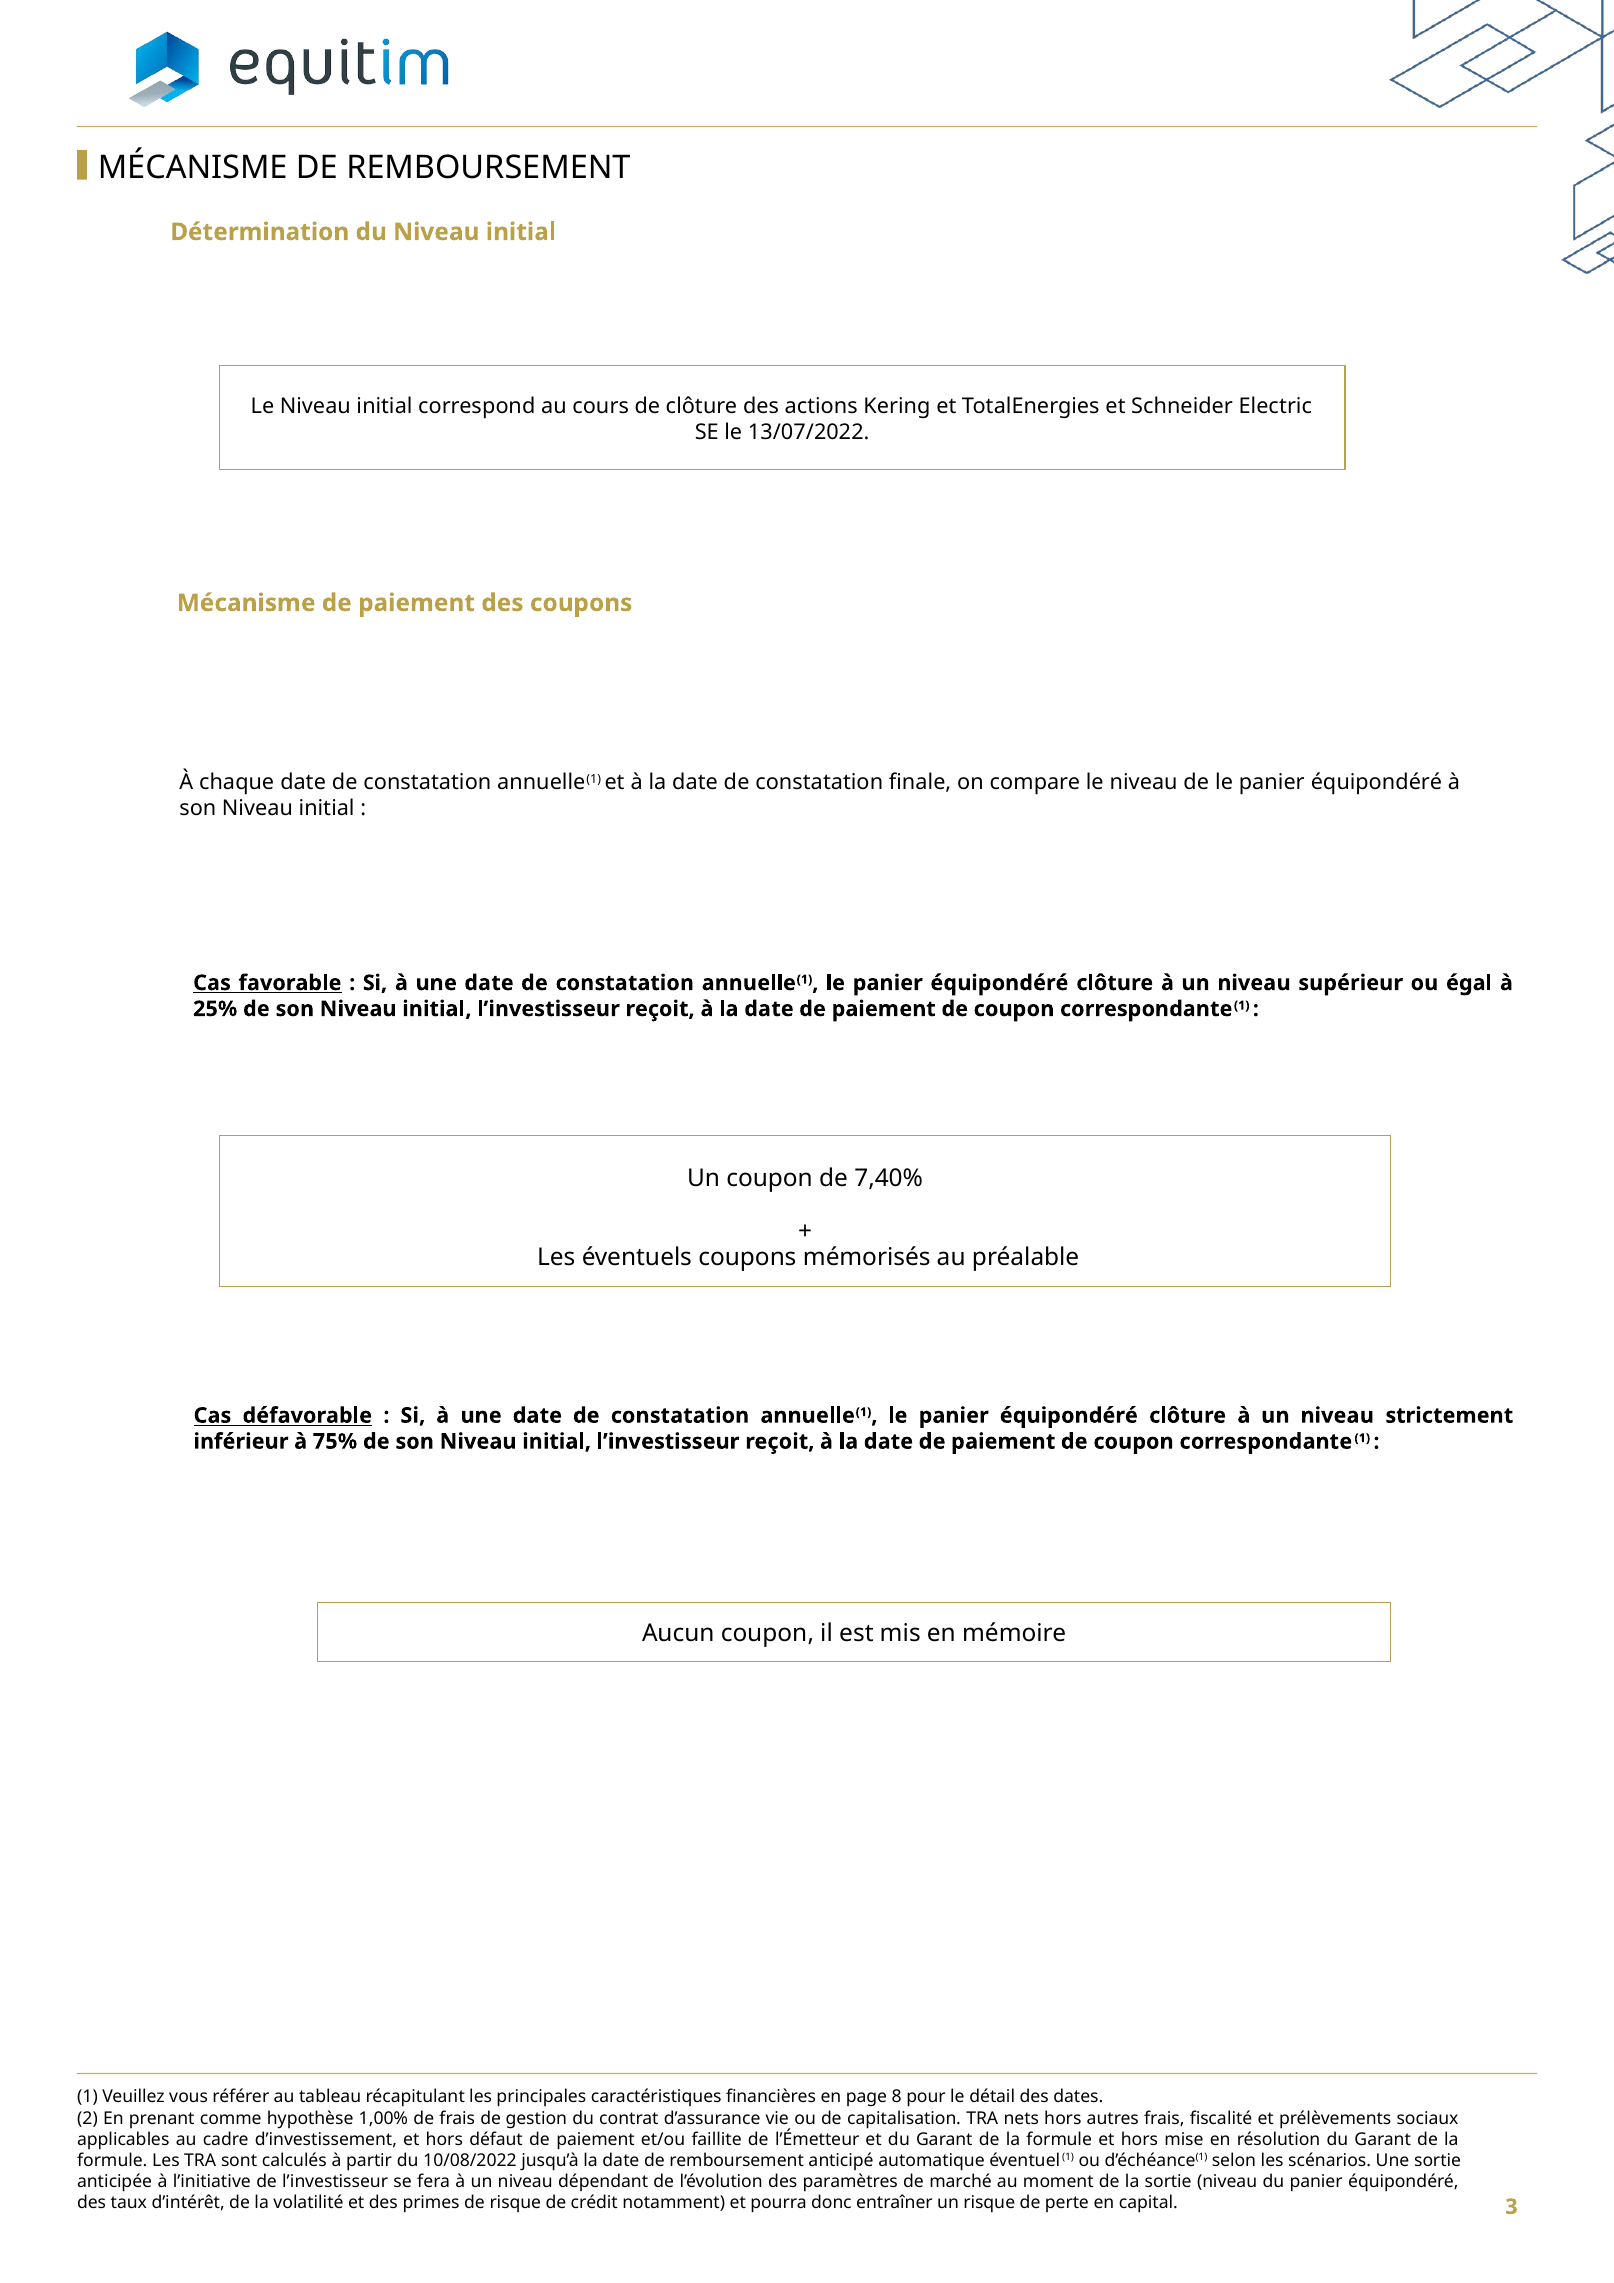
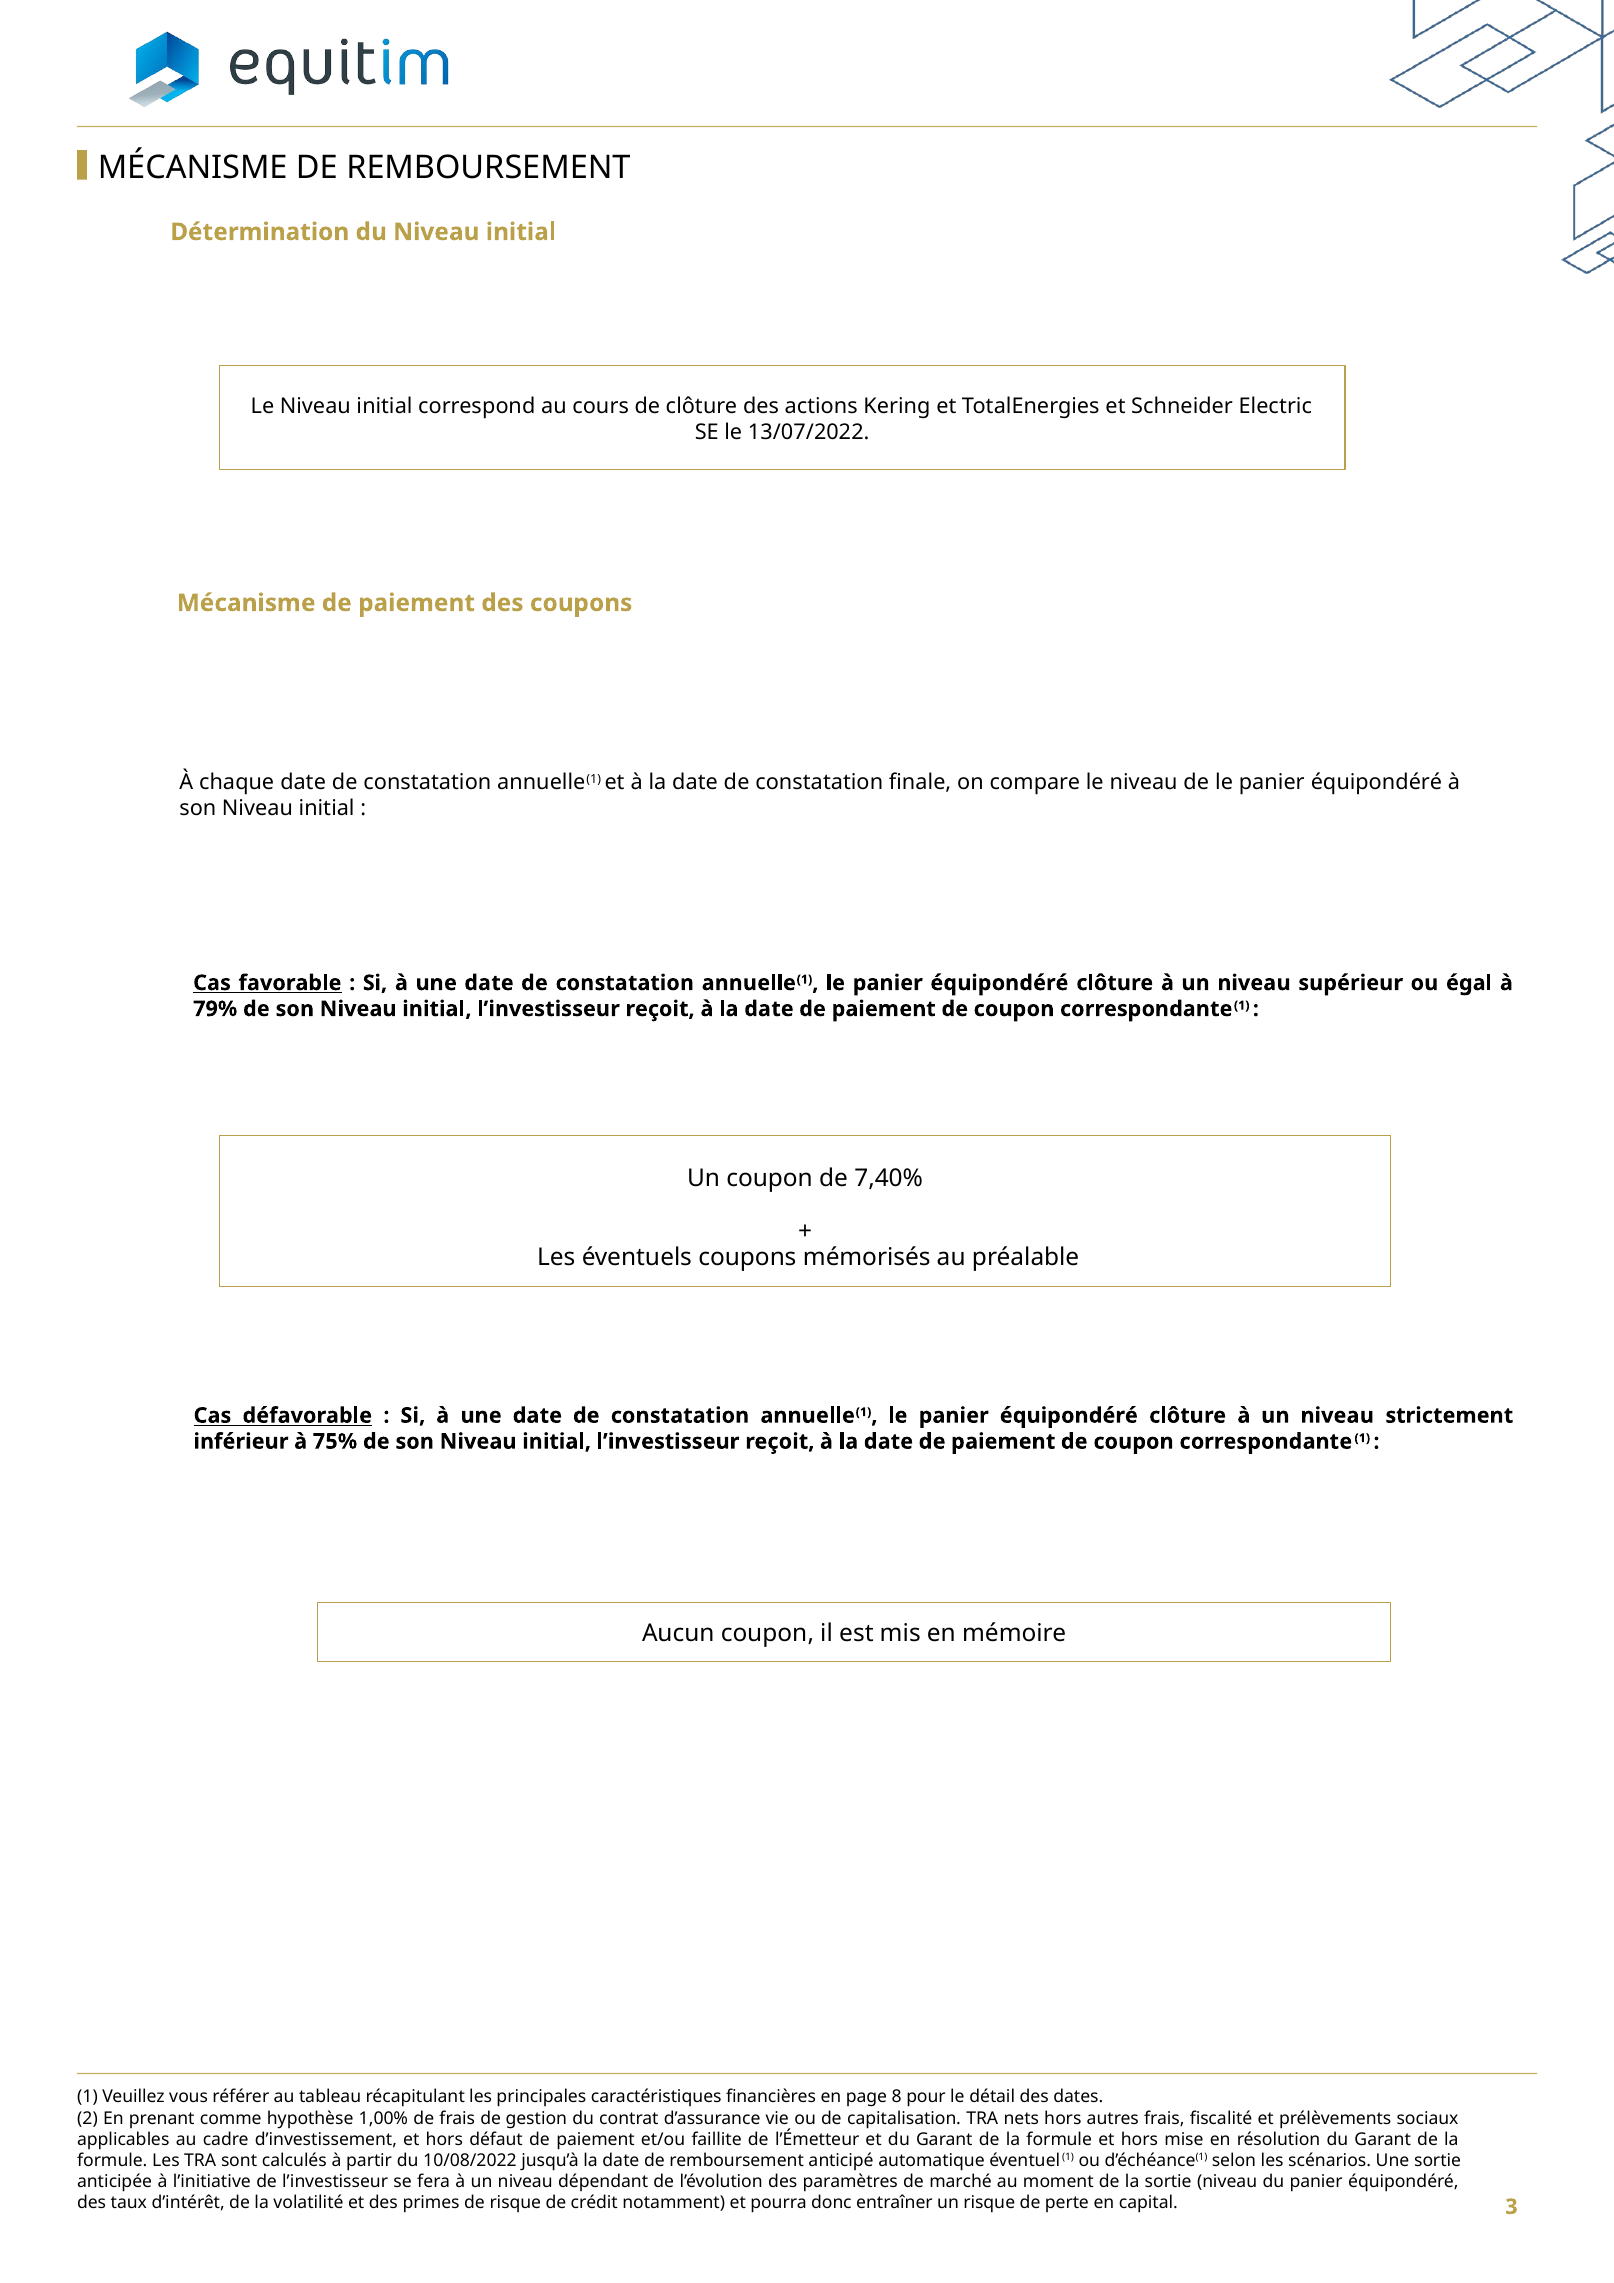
25%: 25% -> 79% (215, 1009)
